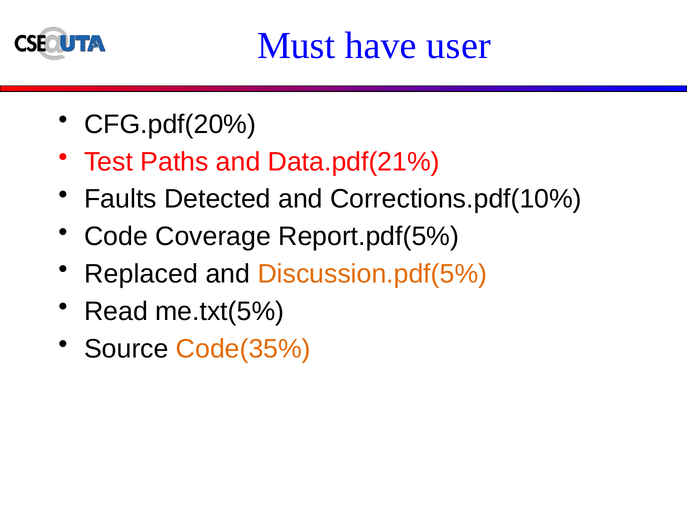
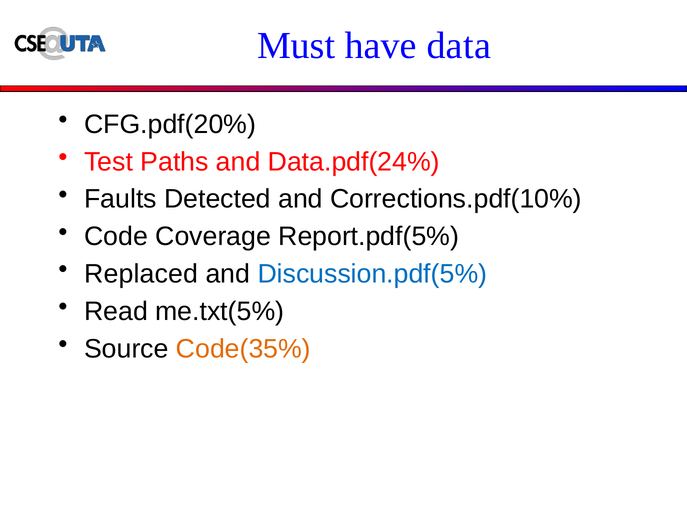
user: user -> data (459, 46)
Data.pdf(21%: Data.pdf(21% -> Data.pdf(24% (354, 162)
Discussion.pdf(5% colour: orange -> blue (372, 274)
